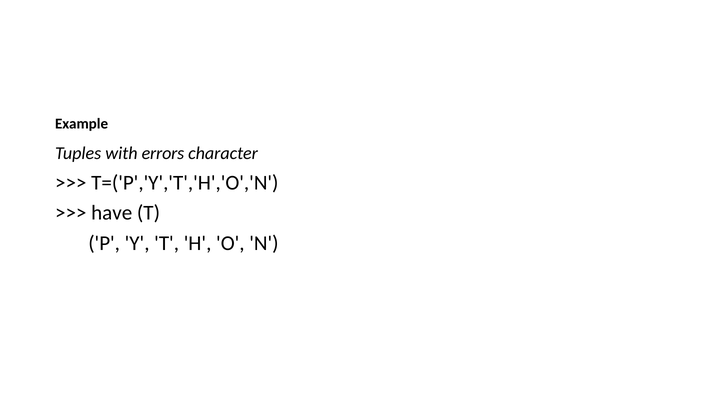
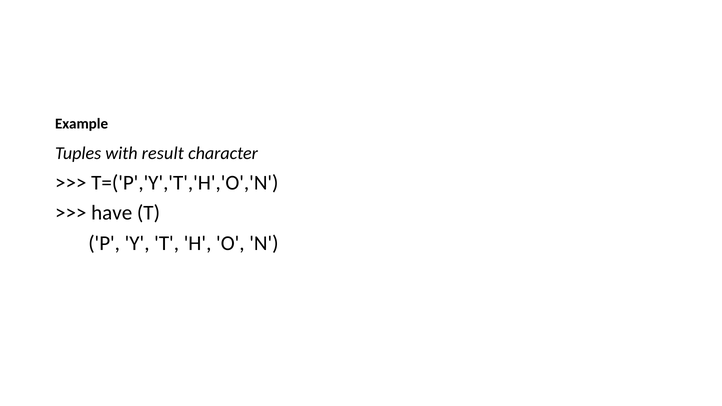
errors: errors -> result (163, 153)
